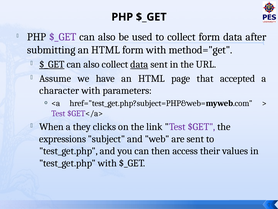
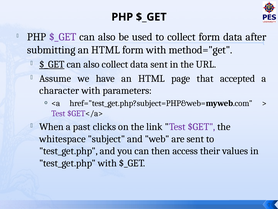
data underline: present -> none (139, 64)
they: they -> past (82, 127)
expressions: expressions -> whitespace (62, 139)
